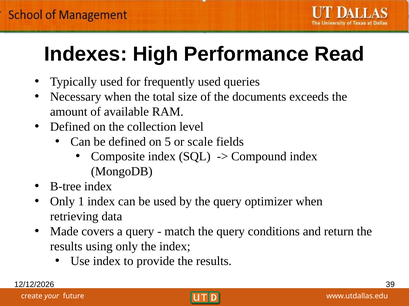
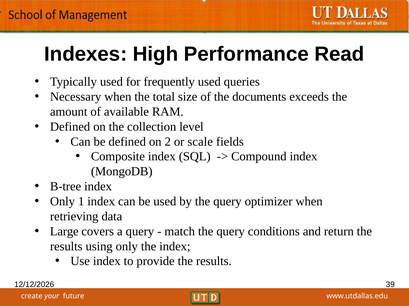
5: 5 -> 2 (168, 142)
Made: Made -> Large (64, 232)
